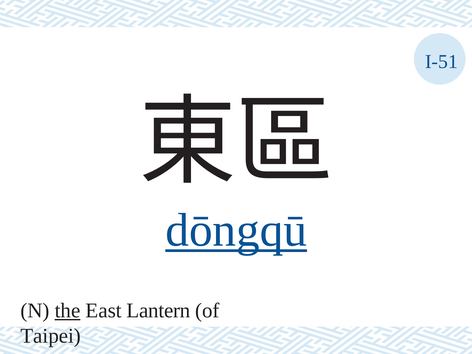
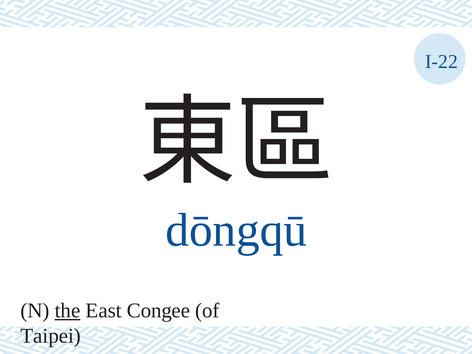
I-51: I-51 -> I-22 (441, 62)
dōngqū underline: present -> none (236, 230)
Lantern: Lantern -> Congee (159, 311)
